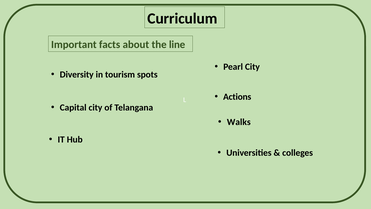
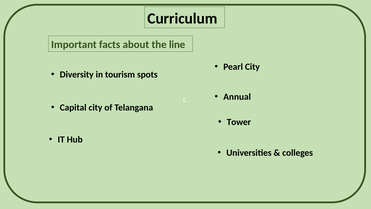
Actions: Actions -> Annual (237, 97)
Walks: Walks -> Tower (239, 122)
